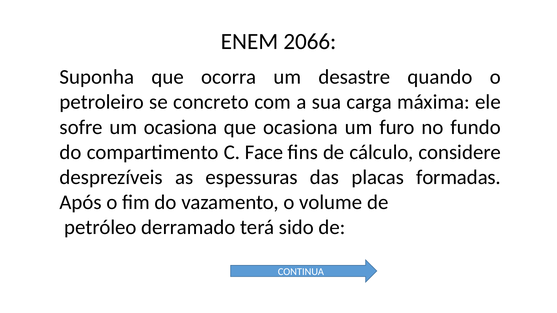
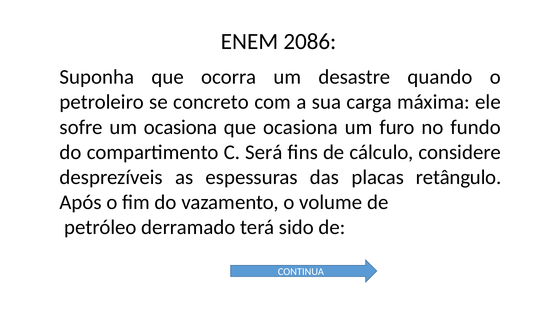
2066: 2066 -> 2086 (310, 42)
Face: Face -> Será (264, 152)
formadas: formadas -> retângulo (459, 177)
